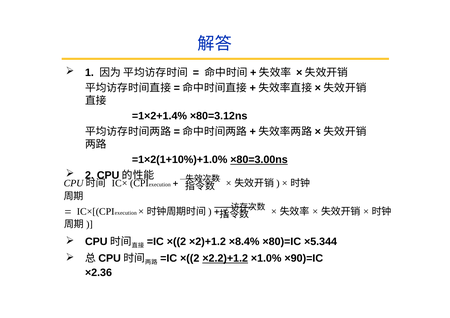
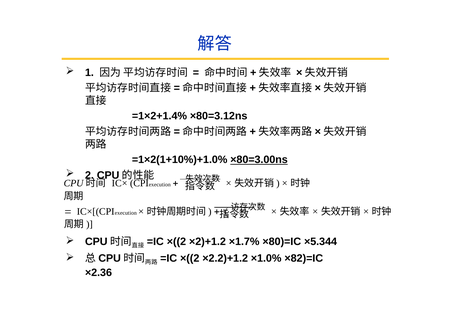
×8.4%: ×8.4% -> ×1.7% (244, 242)
×2.2)+1.2 underline: present -> none (225, 259)
×90)=IC: ×90)=IC -> ×82)=IC (304, 259)
